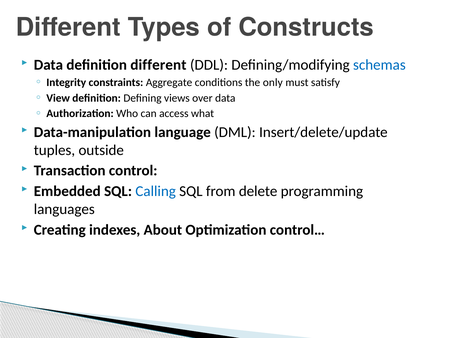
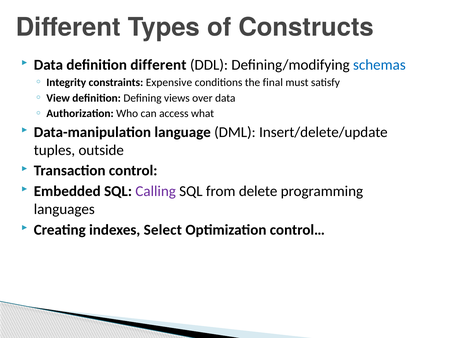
Aggregate: Aggregate -> Expensive (169, 83)
only: only -> final (273, 83)
Calling colour: blue -> purple (156, 191)
About: About -> Select (163, 230)
